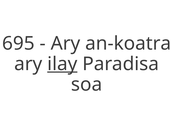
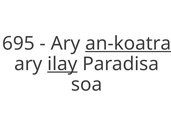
an-koatra underline: none -> present (128, 44)
